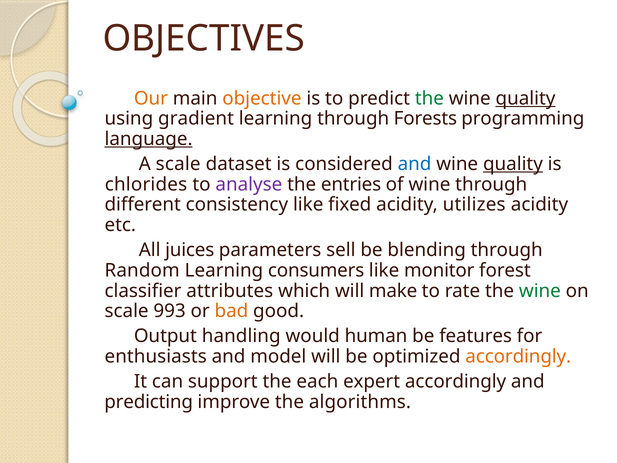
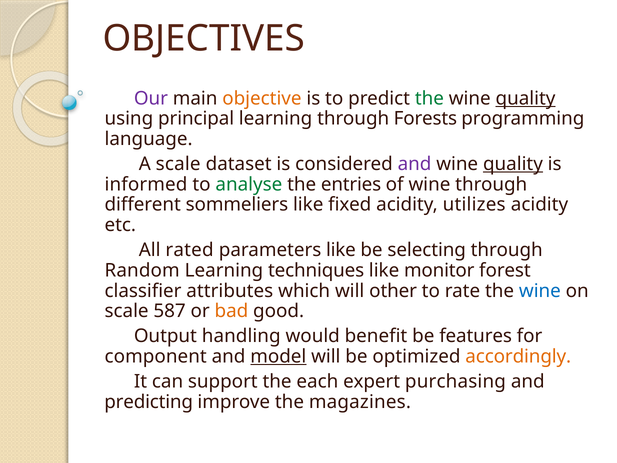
Our colour: orange -> purple (151, 98)
gradient: gradient -> principal (196, 119)
language underline: present -> none (149, 139)
and colour: blue -> purple (415, 164)
chlorides: chlorides -> informed (146, 184)
analyse colour: purple -> green (249, 184)
consistency: consistency -> sommeliers (237, 205)
juices: juices -> rated (190, 250)
parameters sell: sell -> like (341, 250)
blending: blending -> selecting (427, 250)
consumers: consumers -> techniques (316, 270)
make: make -> other (393, 291)
wine colour: green -> blue (540, 291)
993: 993 -> 587 (170, 311)
human: human -> benefit (376, 336)
enthusiasts: enthusiasts -> component (156, 356)
model underline: none -> present (278, 356)
expert accordingly: accordingly -> purchasing (455, 381)
algorithms: algorithms -> magazines (360, 402)
